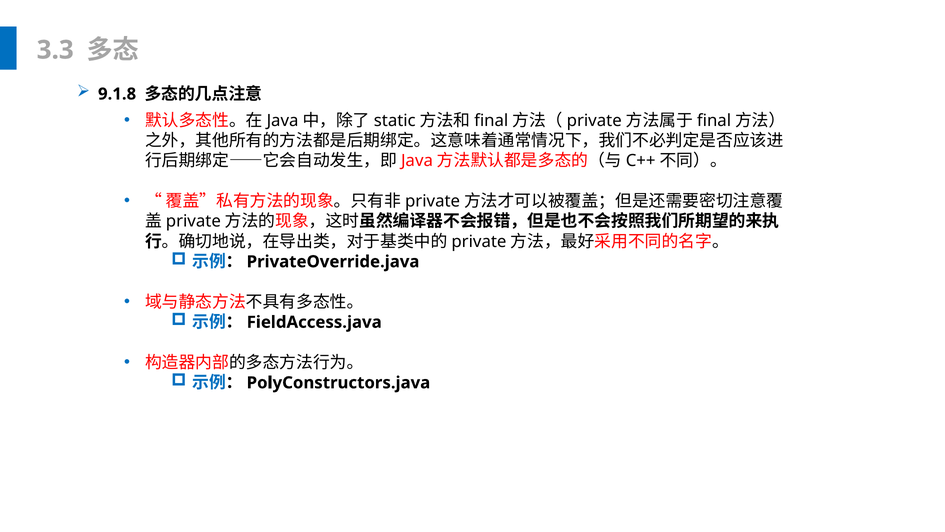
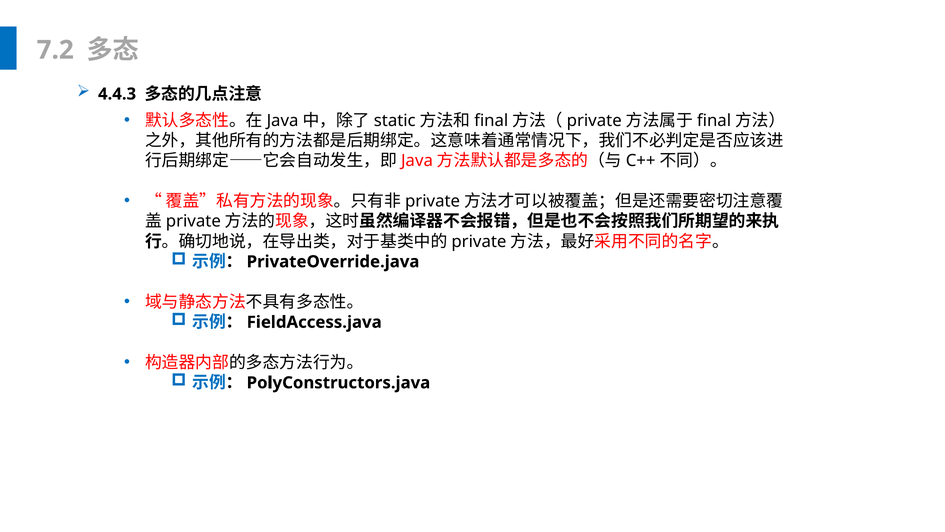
3.3: 3.3 -> 7.2 (55, 50)
9.1.8: 9.1.8 -> 4.4.3 (117, 94)
